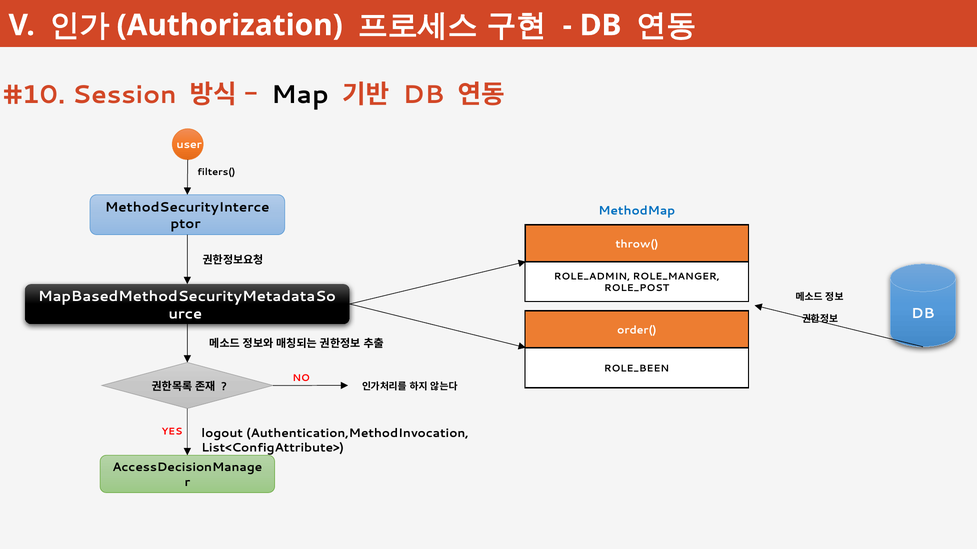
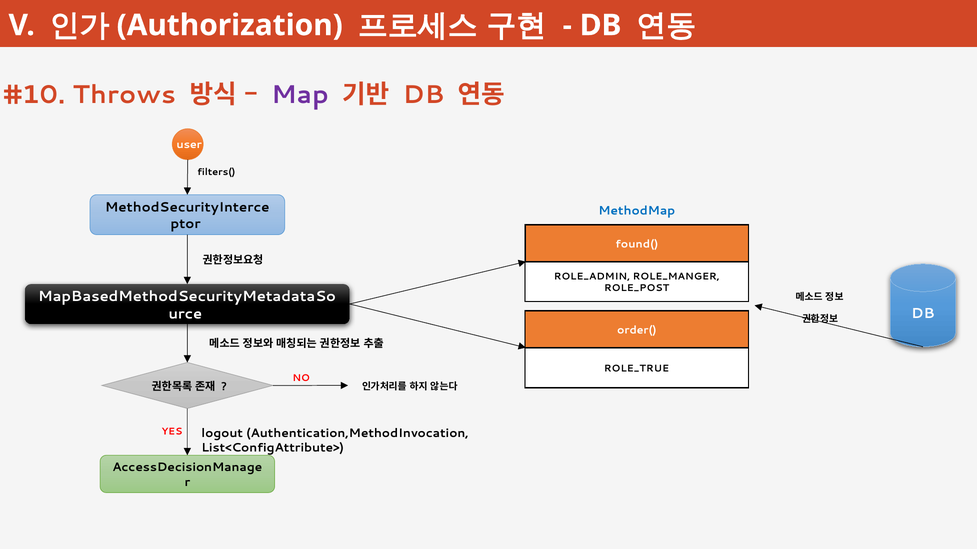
Session: Session -> Throws (124, 95)
Map colour: black -> purple (300, 95)
throw(: throw( -> found( (637, 244)
ROLE_BEEN: ROLE_BEEN -> ROLE_TRUE (636, 369)
